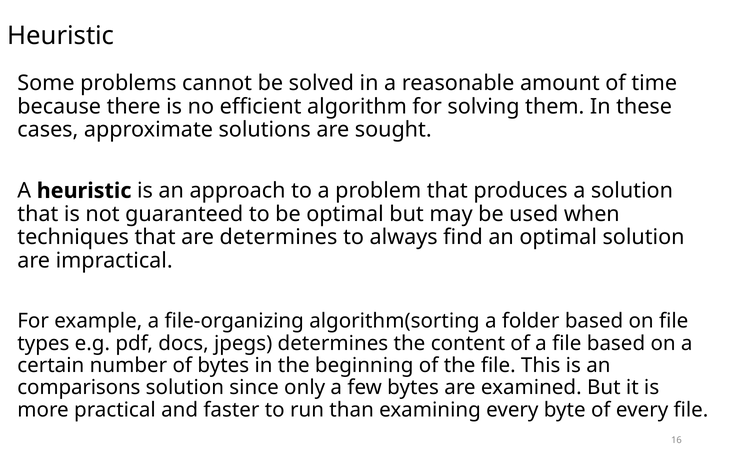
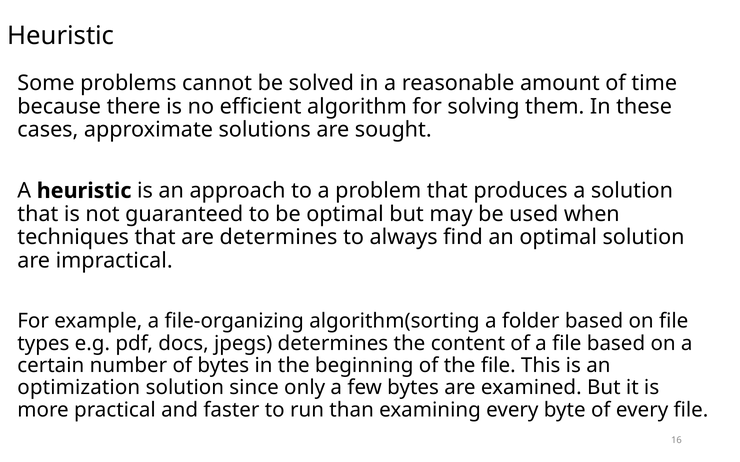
comparisons: comparisons -> optimization (79, 388)
